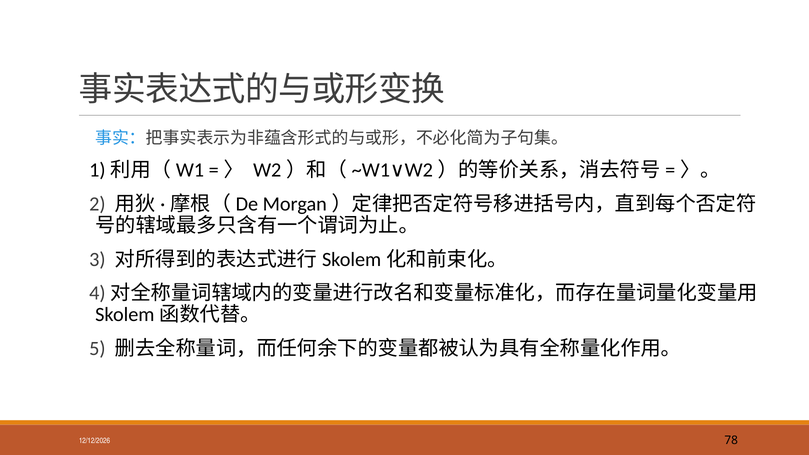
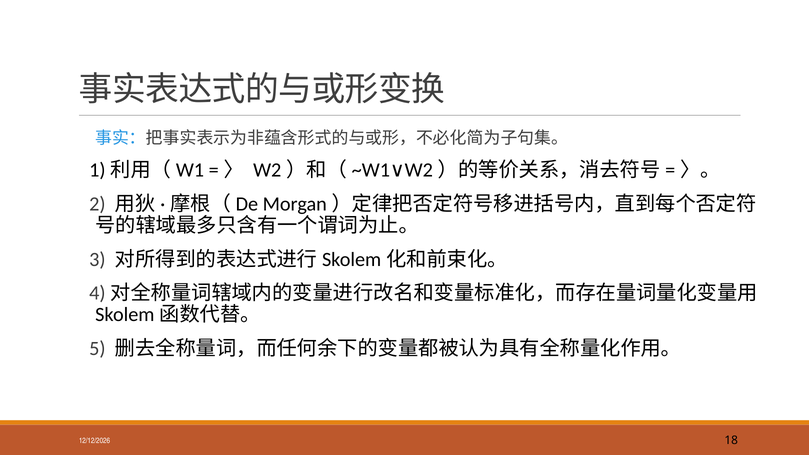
78: 78 -> 18 (731, 441)
